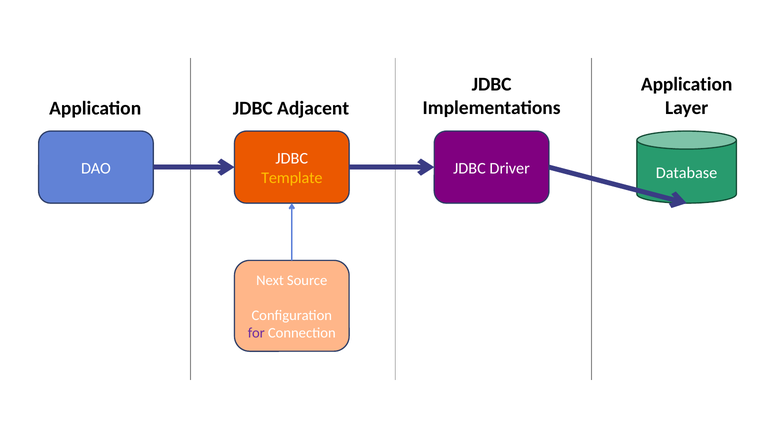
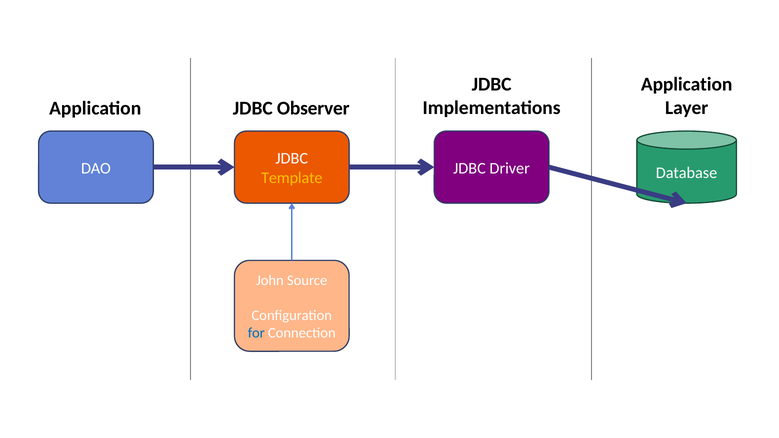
Adjacent: Adjacent -> Observer (313, 108)
Next: Next -> John (270, 281)
for colour: purple -> blue (256, 333)
